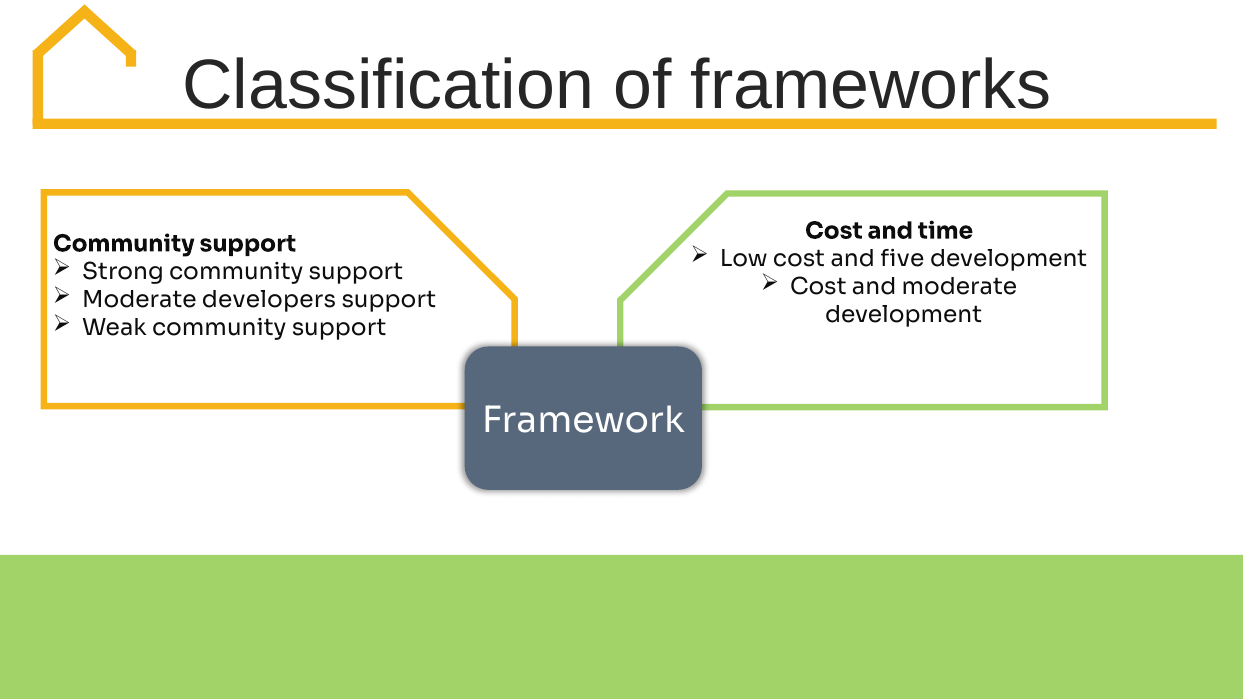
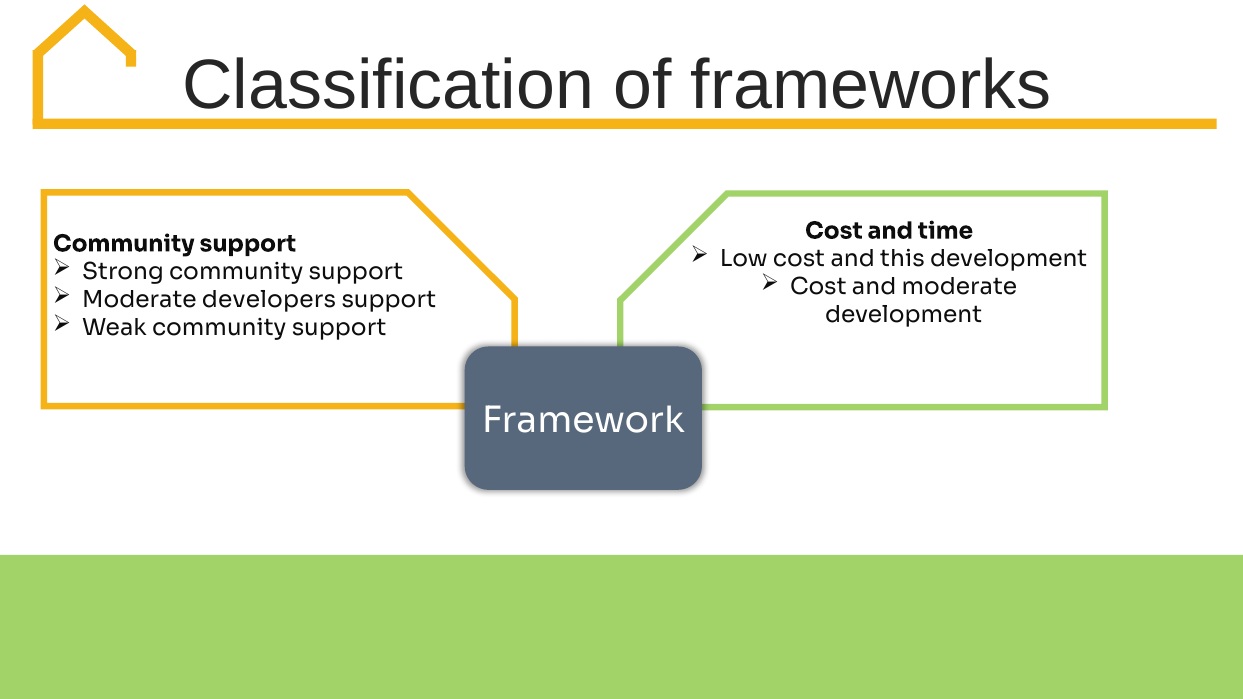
five: five -> this (902, 259)
